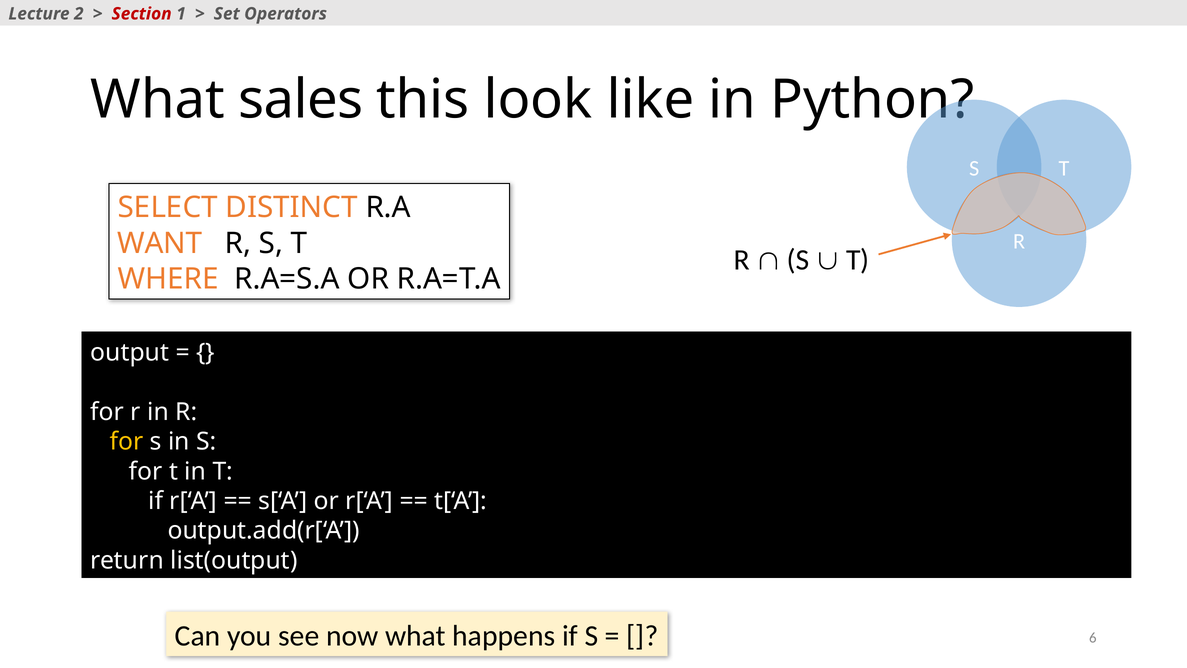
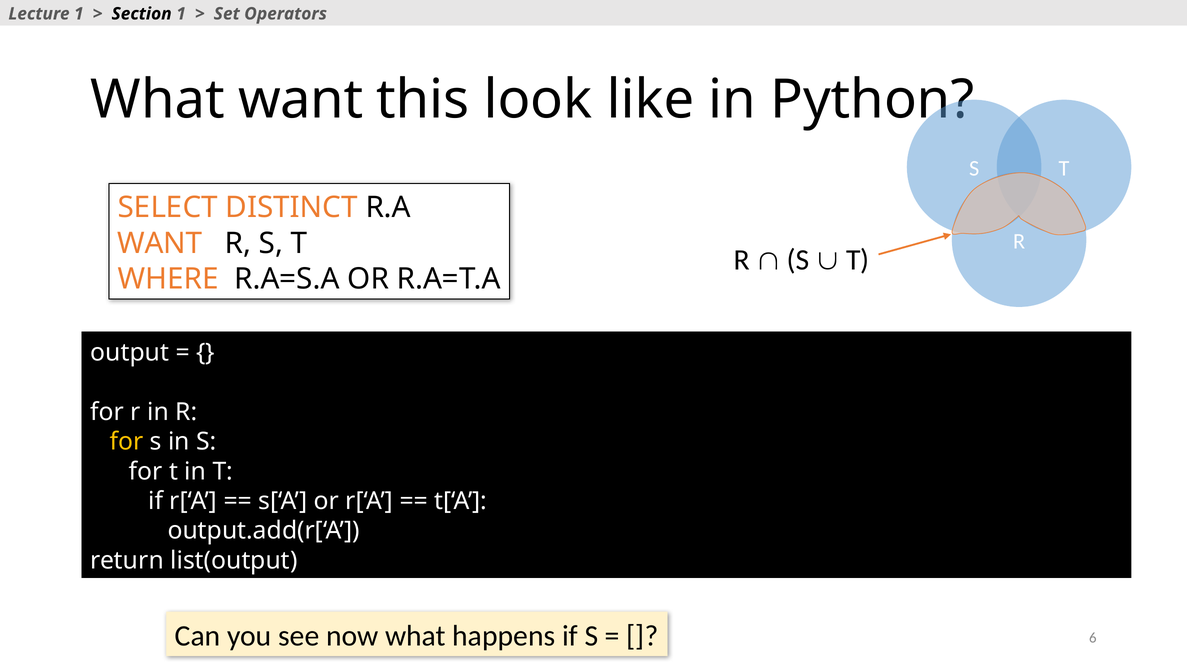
Lecture 2: 2 -> 1 (79, 14)
Section colour: red -> black (142, 14)
What sales: sales -> want (301, 100)
